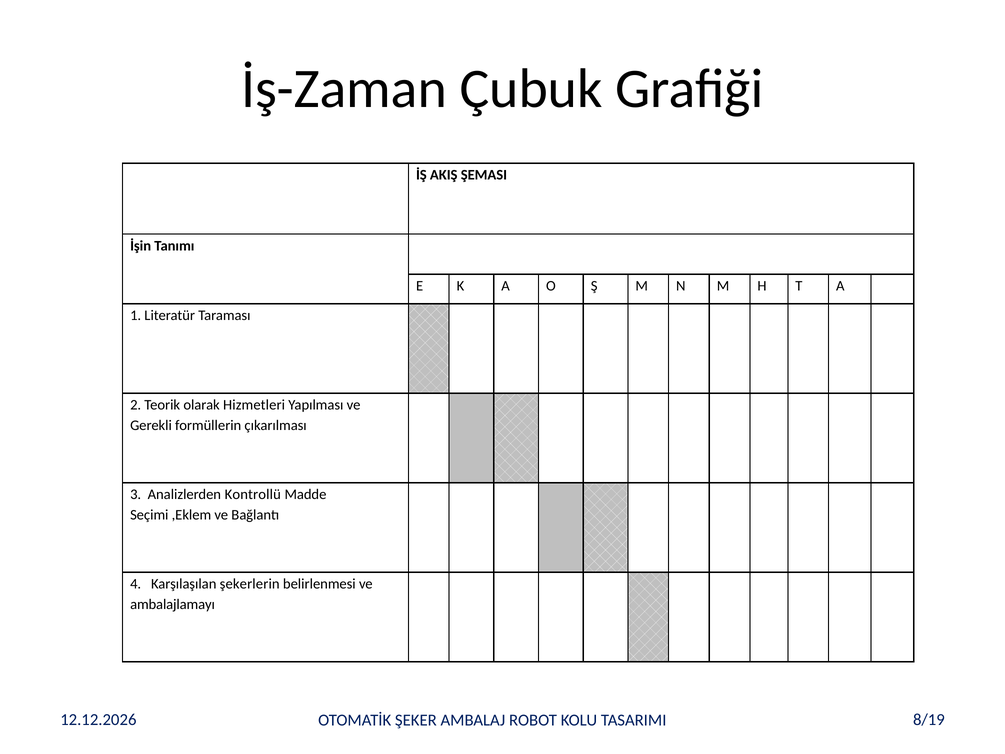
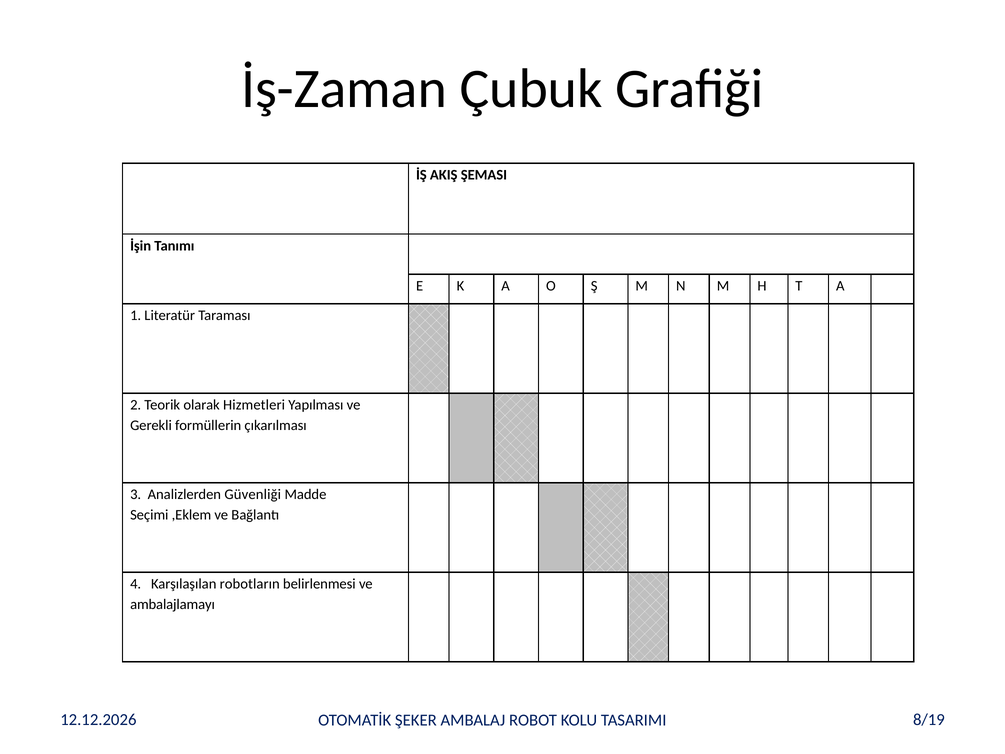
Kontrollü: Kontrollü -> Güvenliği (253, 494)
şekerlerin: şekerlerin -> robotların (250, 584)
